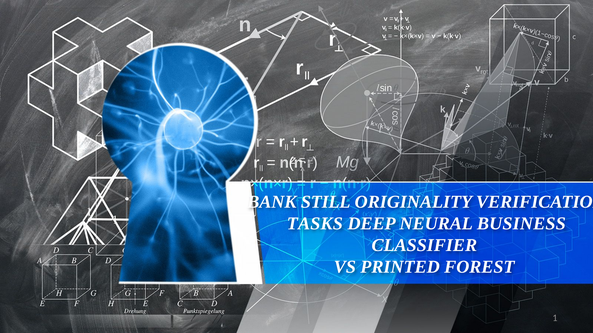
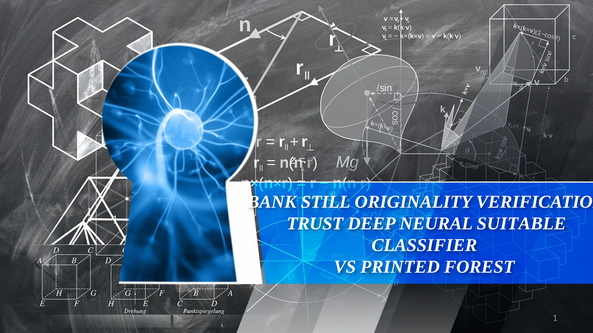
TASKS: TASKS -> TRUST (315, 224)
BUSINESS: BUSINESS -> SUITABLE (521, 224)
